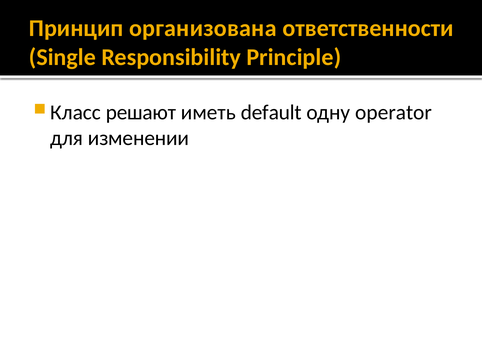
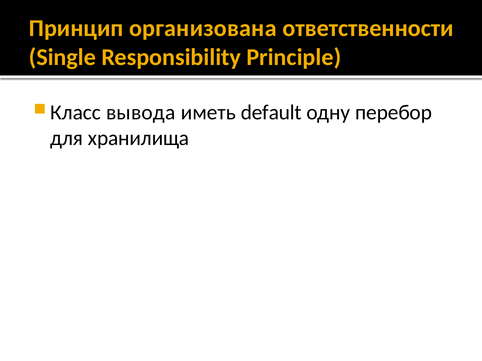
решают: решают -> вывода (141, 113)
operator: operator -> перебор (394, 113)
изменении: изменении -> хранилища (139, 138)
